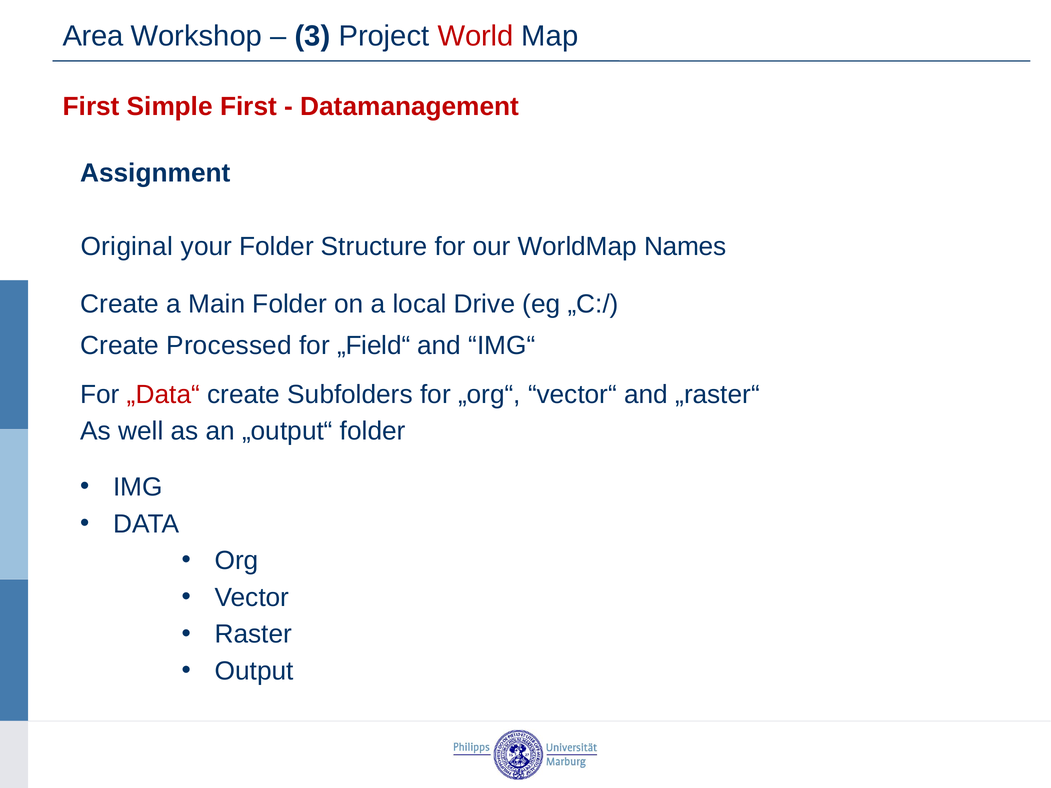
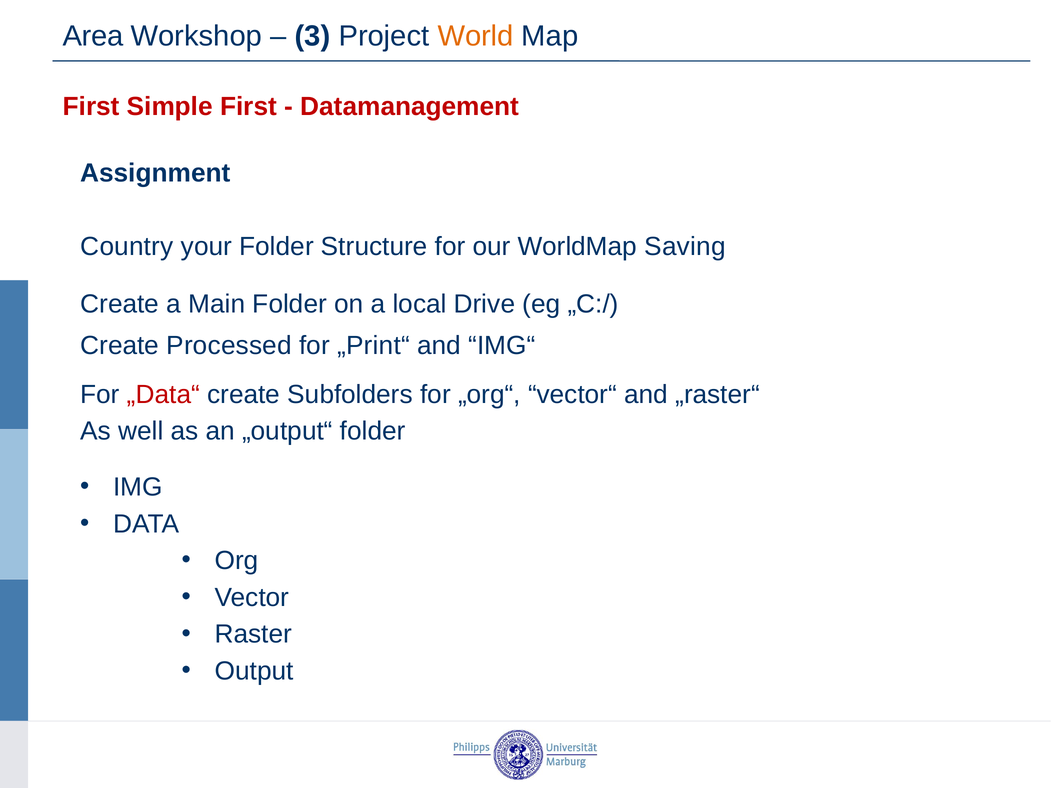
World colour: red -> orange (476, 36)
Original: Original -> Country (127, 247)
Names: Names -> Saving (685, 247)
„Field“: „Field“ -> „Print“ (373, 345)
